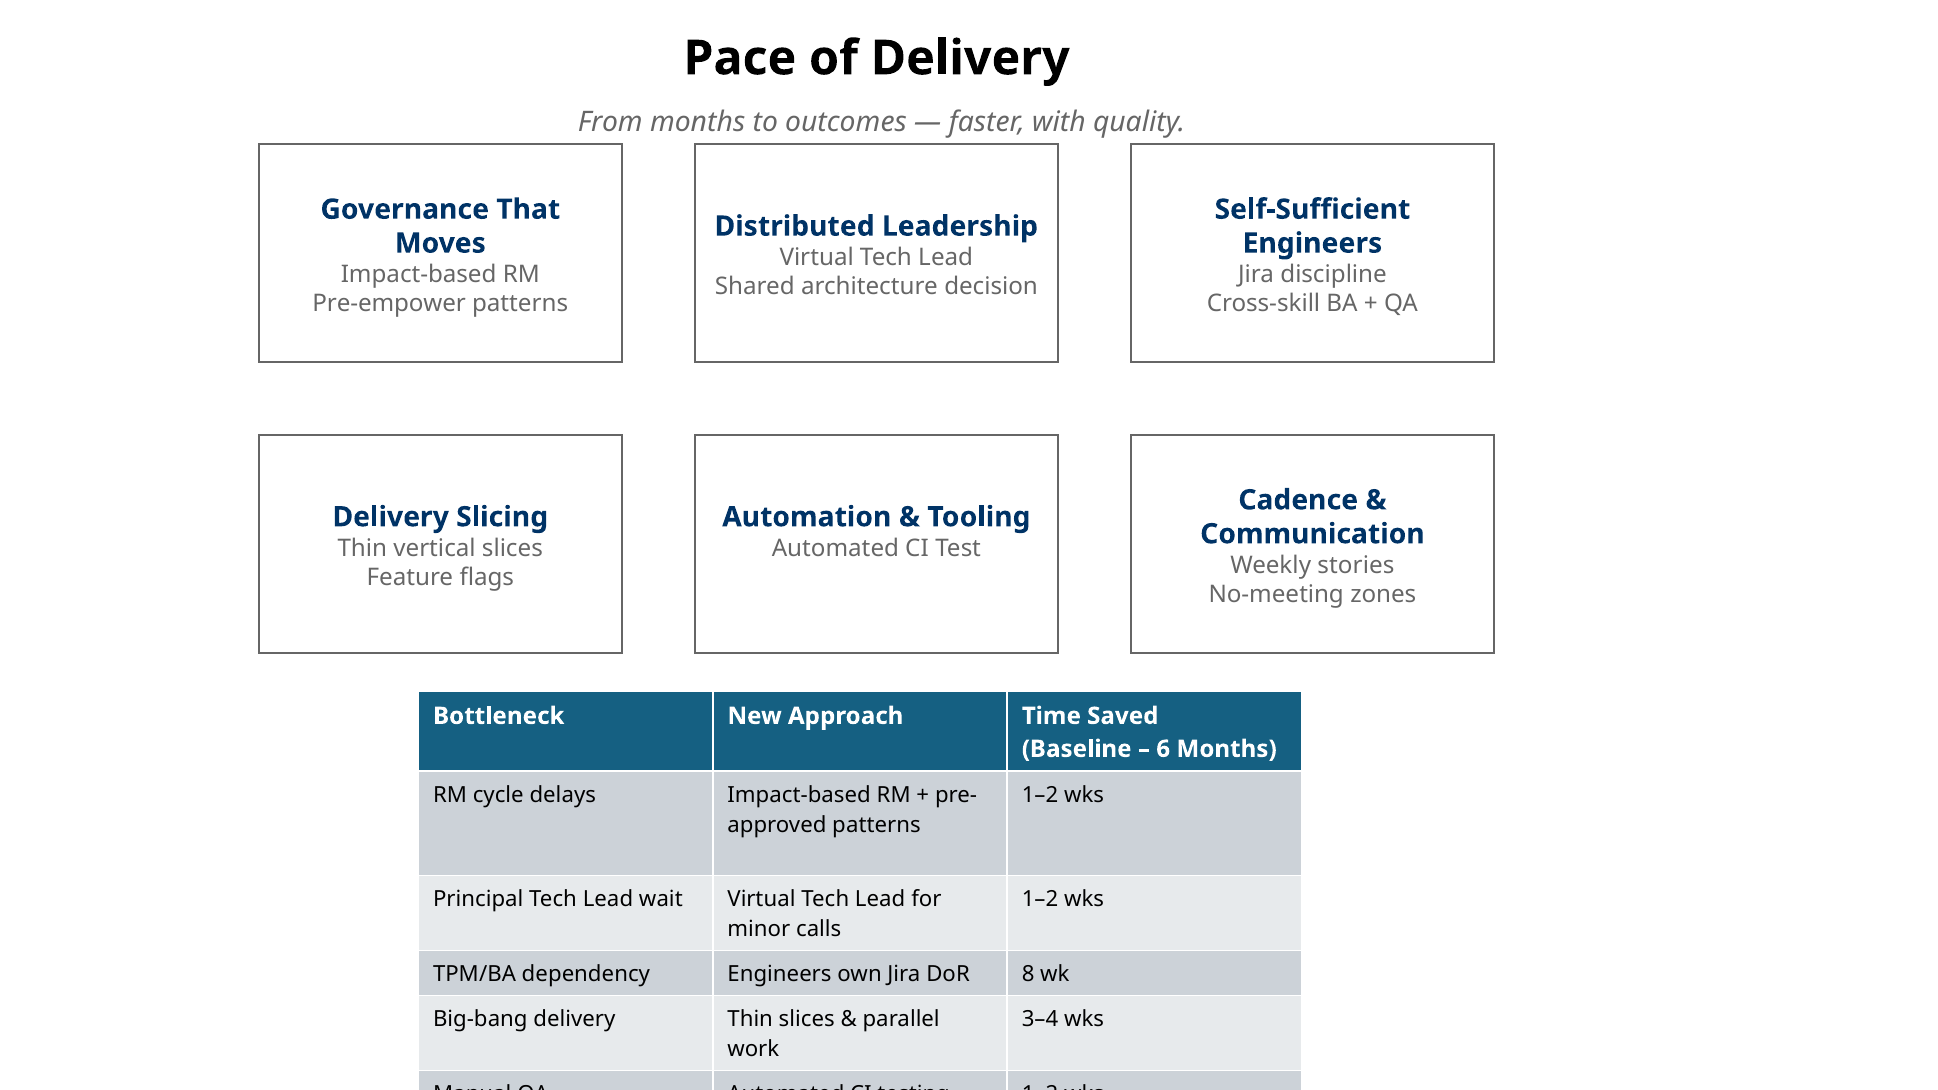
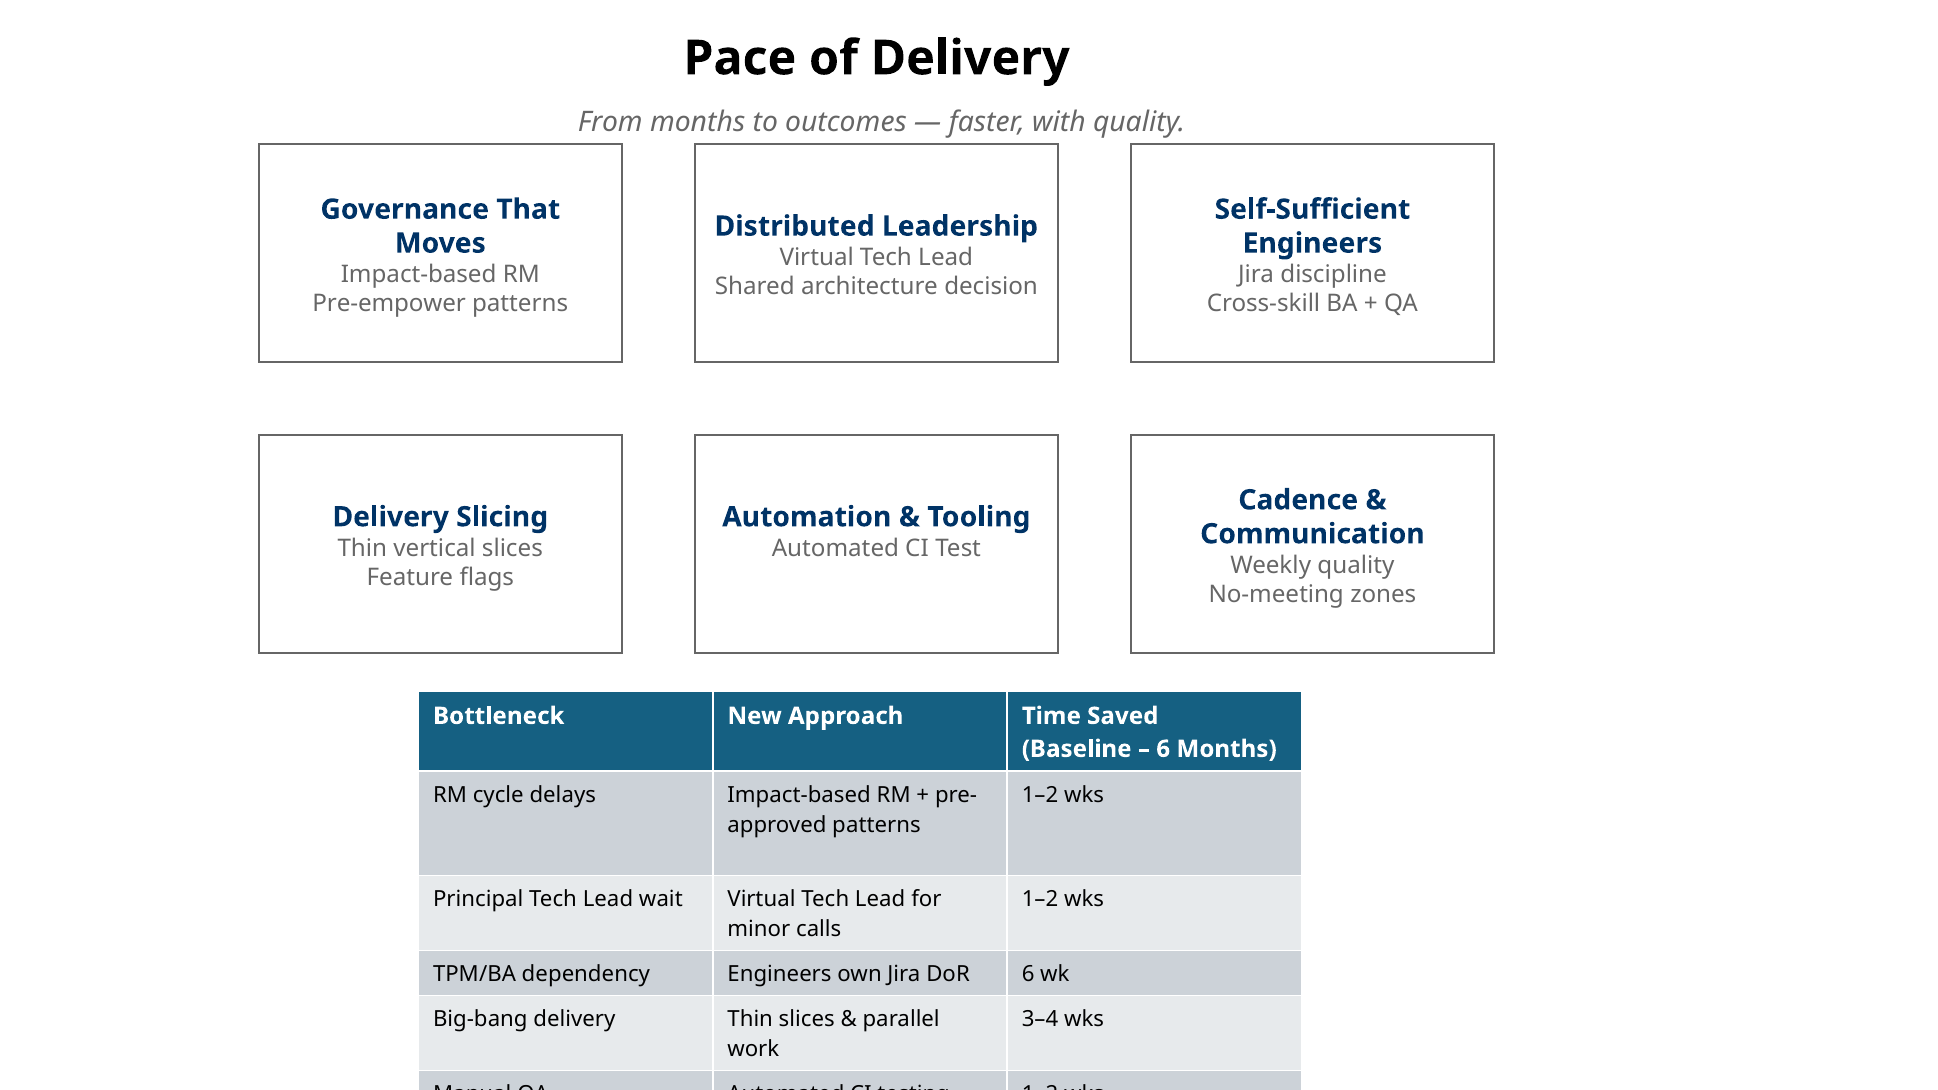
Weekly stories: stories -> quality (1356, 565)
DoR 8: 8 -> 6 (1028, 974)
